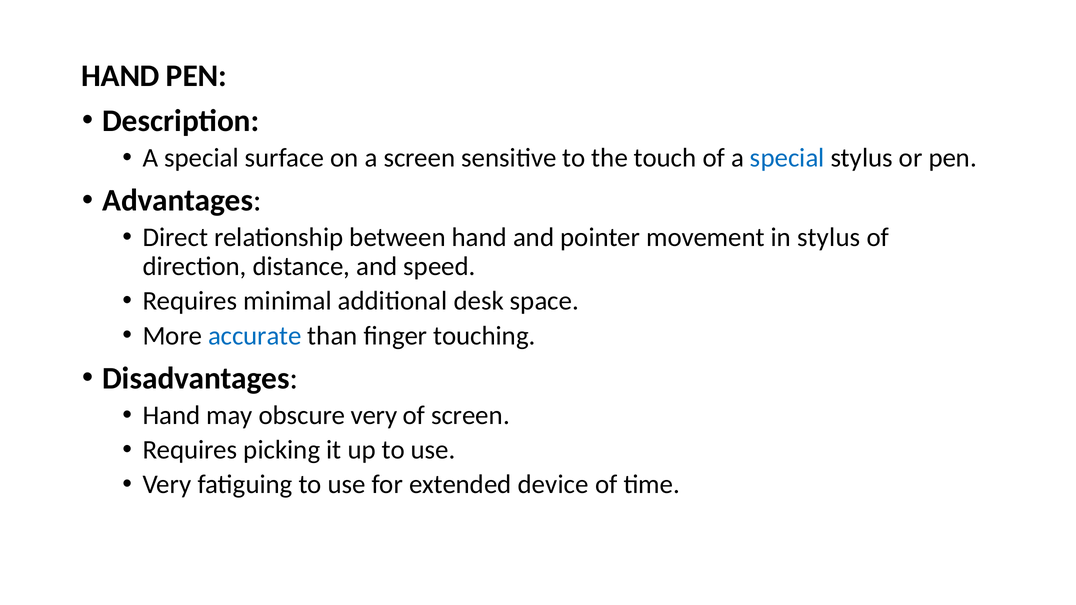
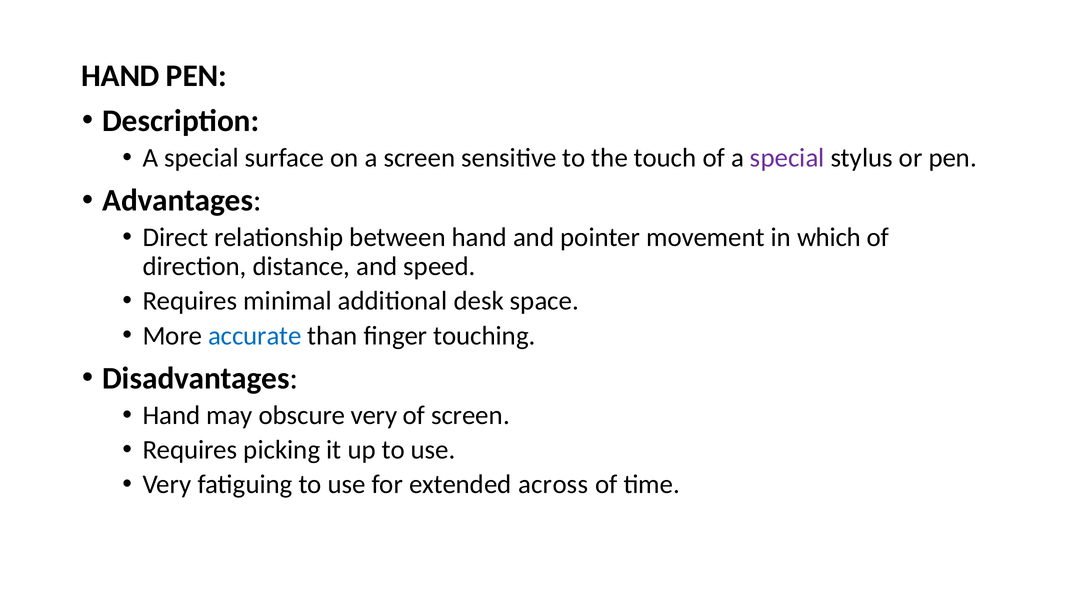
special colour: blue -> purple (787, 158)
in stylus: stylus -> which (829, 238)
device: device -> across (553, 485)
